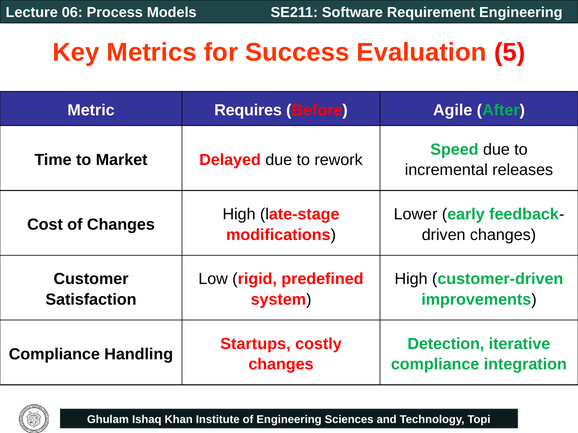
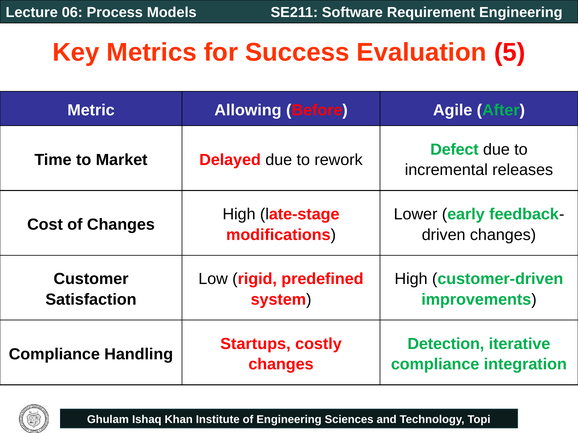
Requires: Requires -> Allowing (248, 110)
Speed: Speed -> Defect (454, 150)
